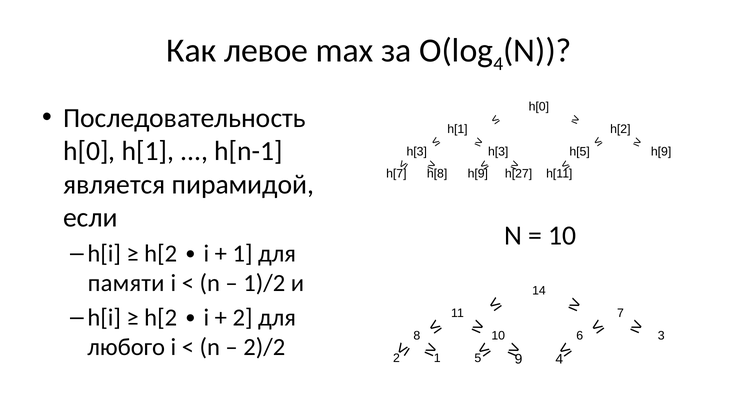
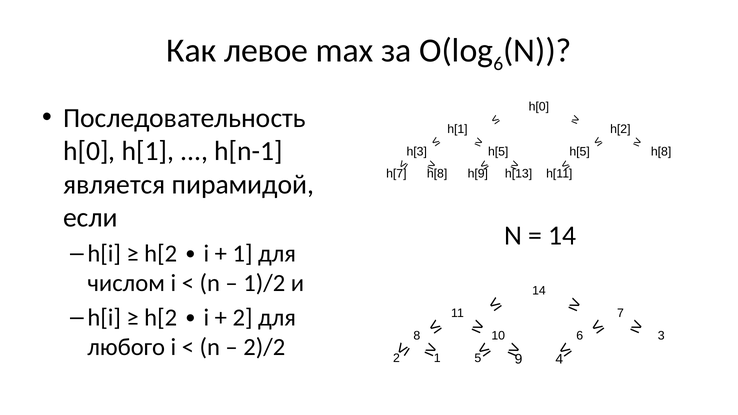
4: 4 -> 6 (498, 64)
h[3 h[3: h[3 -> h[5 (498, 152)
h[5 h[9: h[9 -> h[8 (661, 152)
h[27: h[27 -> h[13 (519, 174)
10: 10 -> 14 (562, 236)
памяти: памяти -> числом (126, 283)
